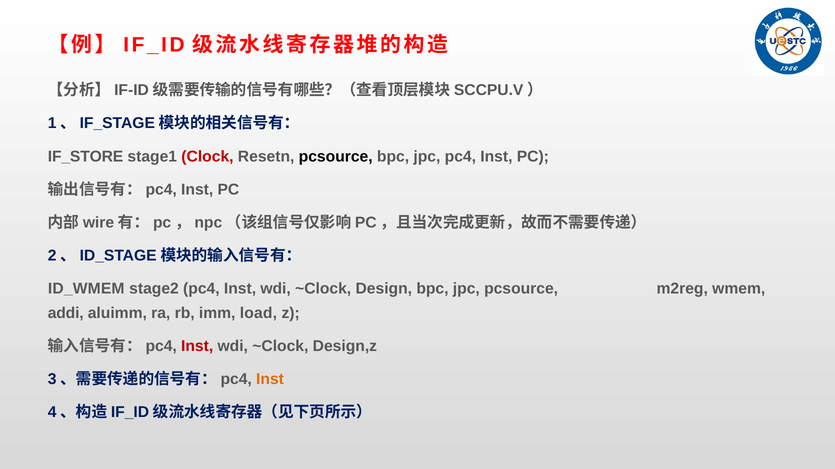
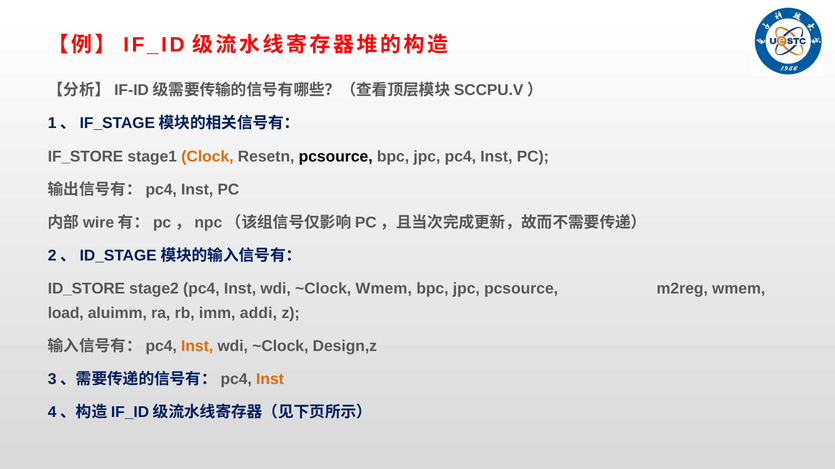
Clock colour: red -> orange (207, 157)
ID_WMEM: ID_WMEM -> ID_STORE (86, 289)
~Clock Design: Design -> Wmem (384, 289)
addi: addi -> load (66, 313)
load: load -> addi (258, 313)
Inst colour: red -> orange (197, 347)
